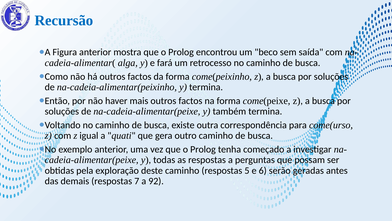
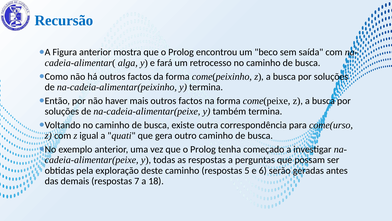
92: 92 -> 18 (156, 181)
